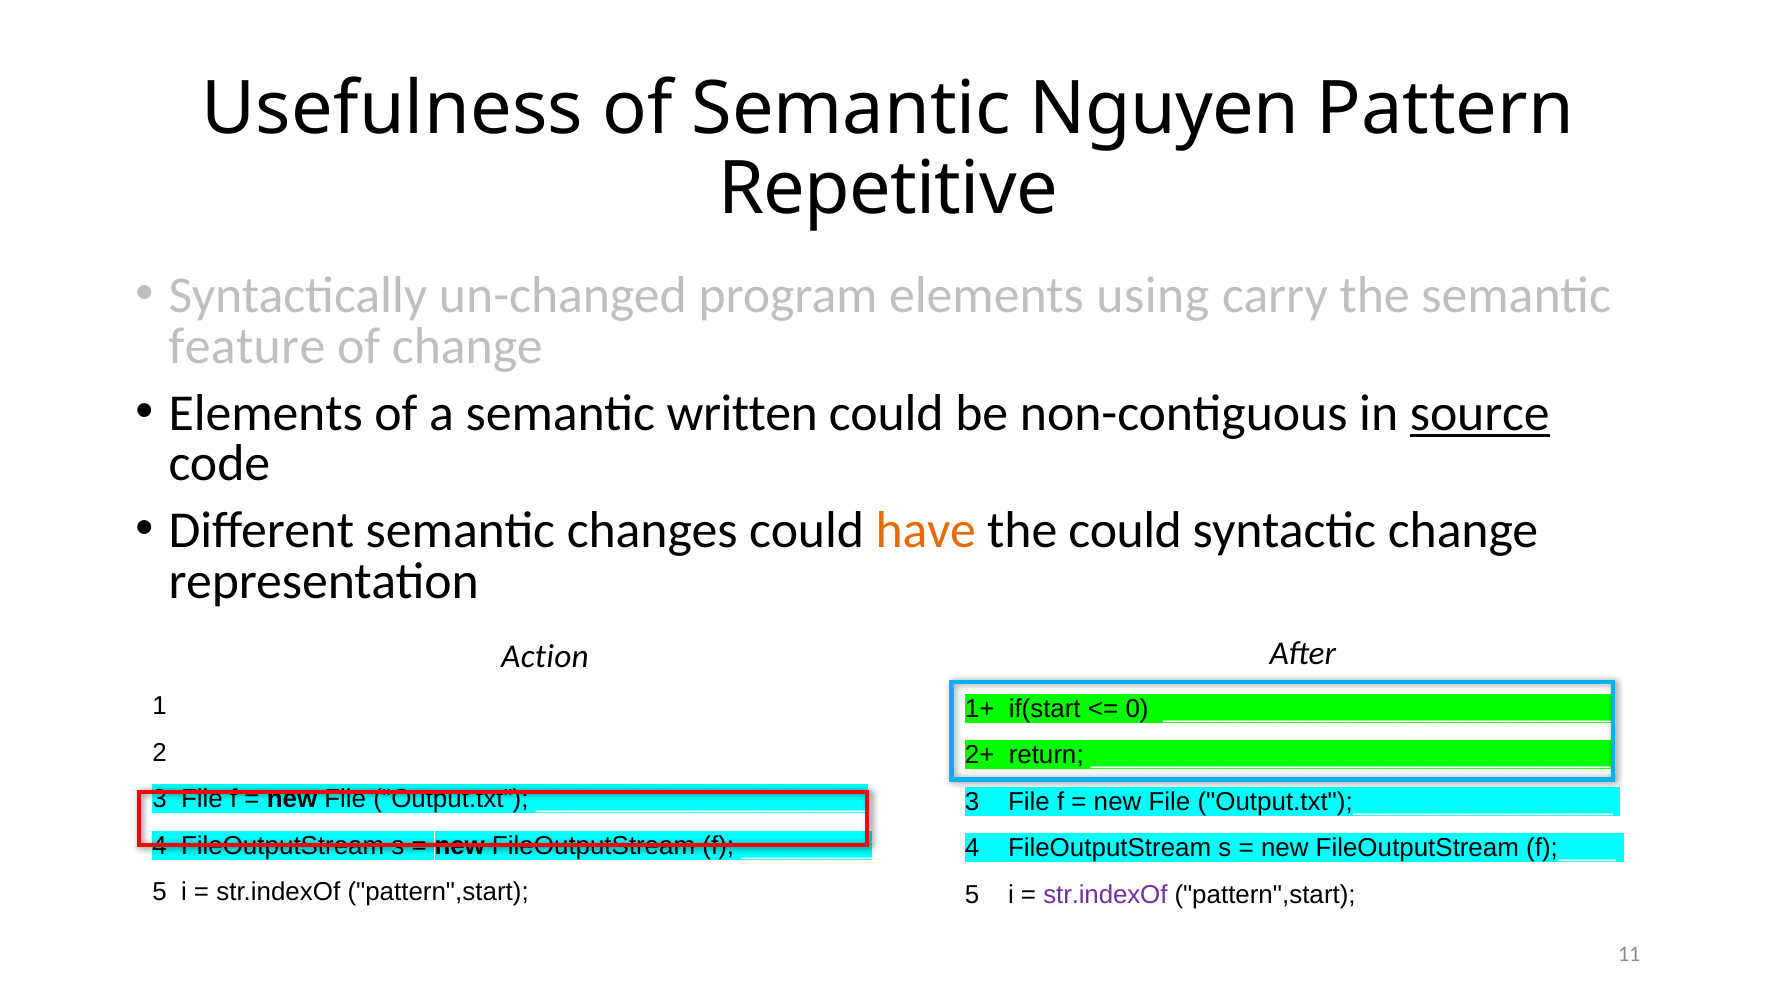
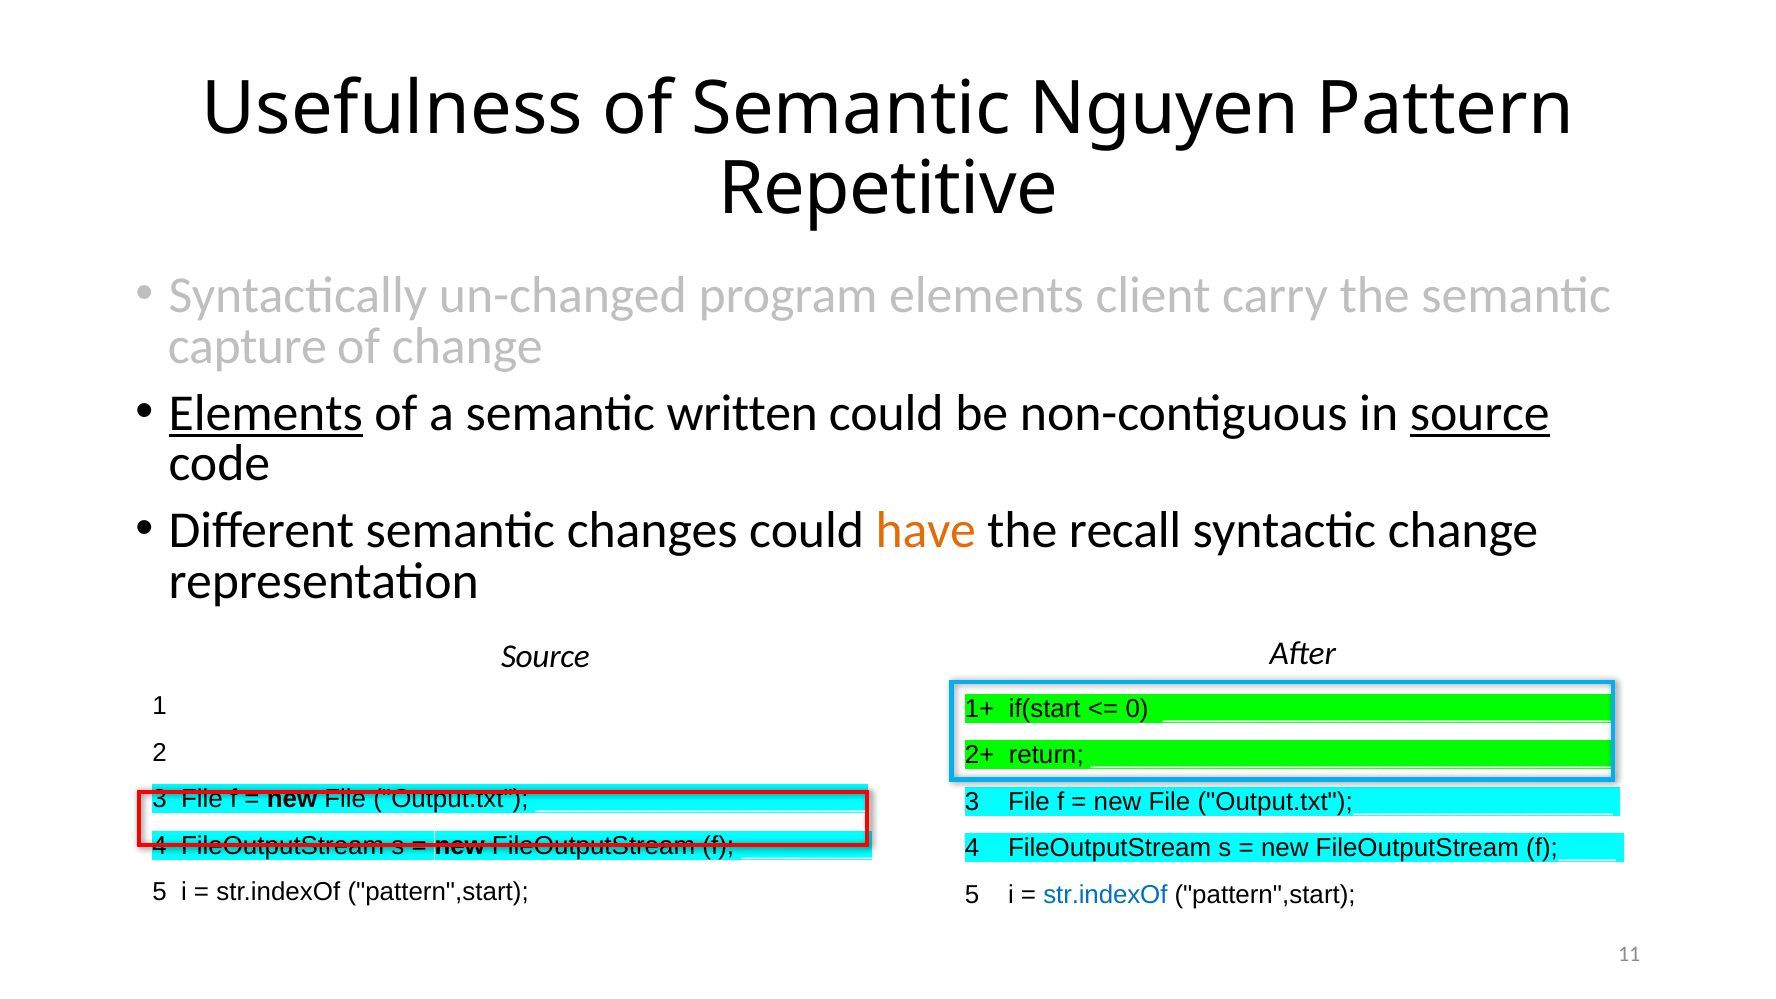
using: using -> client (1153, 296)
feature: feature -> capture (247, 346)
Elements underline: none -> present (266, 413)
the could: could -> recall (1125, 531)
Action: Action -> Source (545, 656)
str.indexOf colour: purple -> blue (1105, 895)
